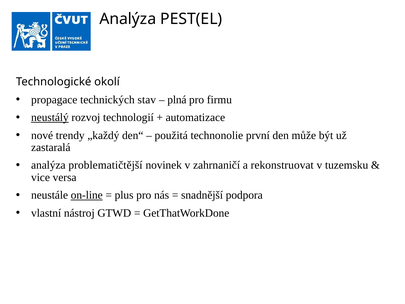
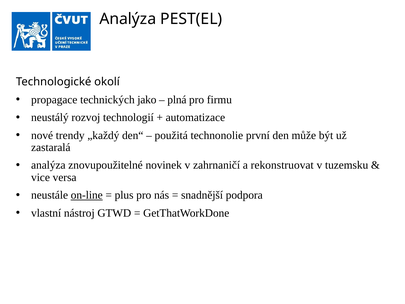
stav: stav -> jako (147, 100)
neustálý underline: present -> none (50, 117)
problematičtější: problematičtější -> znovupoužitelné (106, 165)
